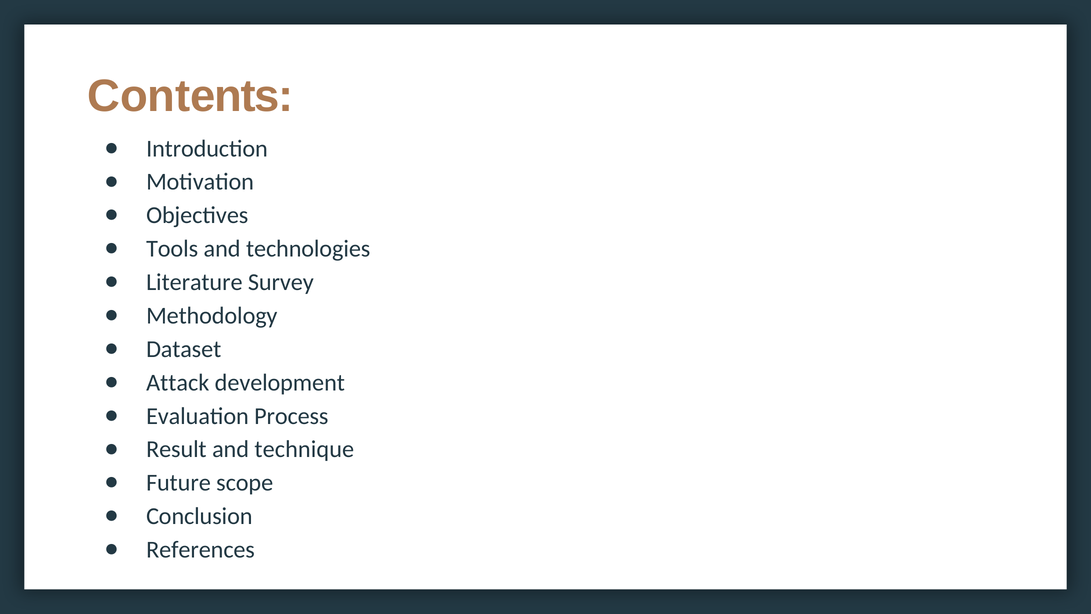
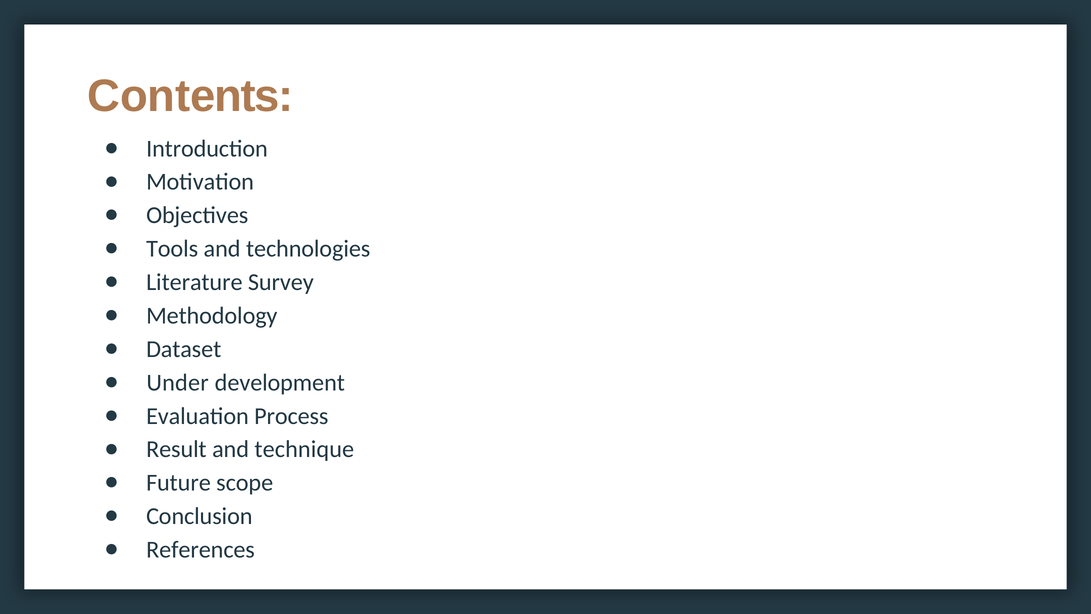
Attack: Attack -> Under (178, 382)
